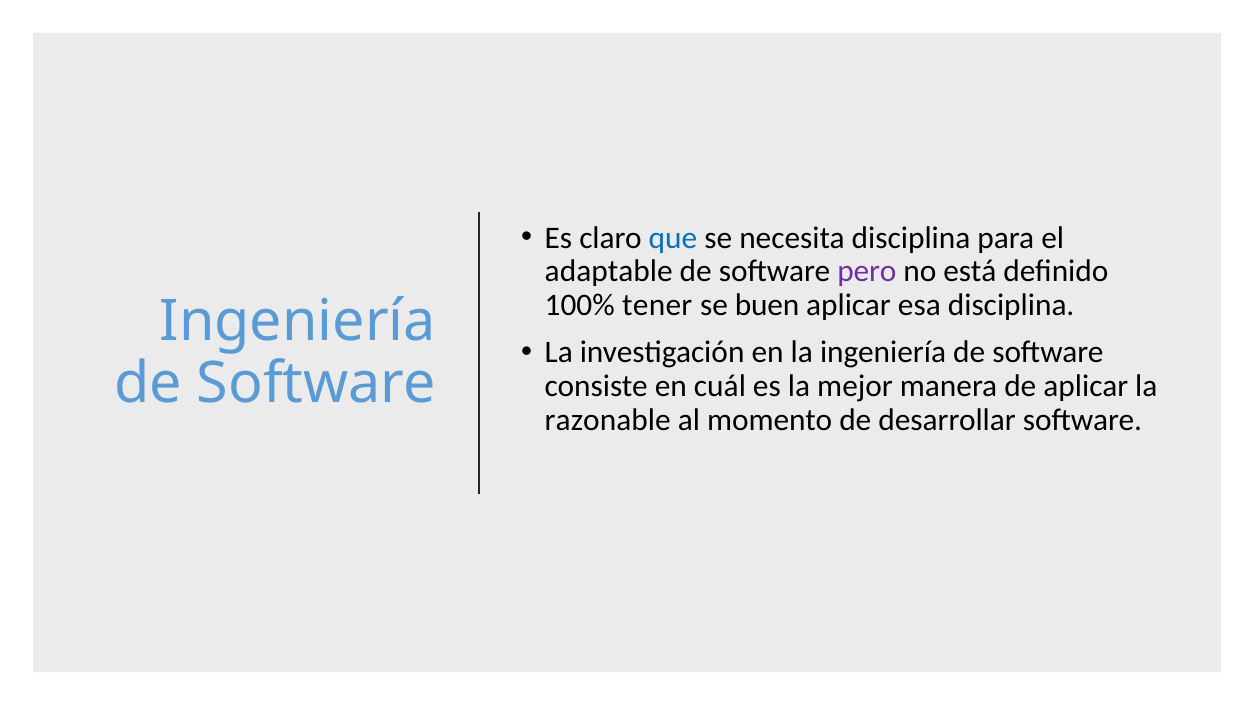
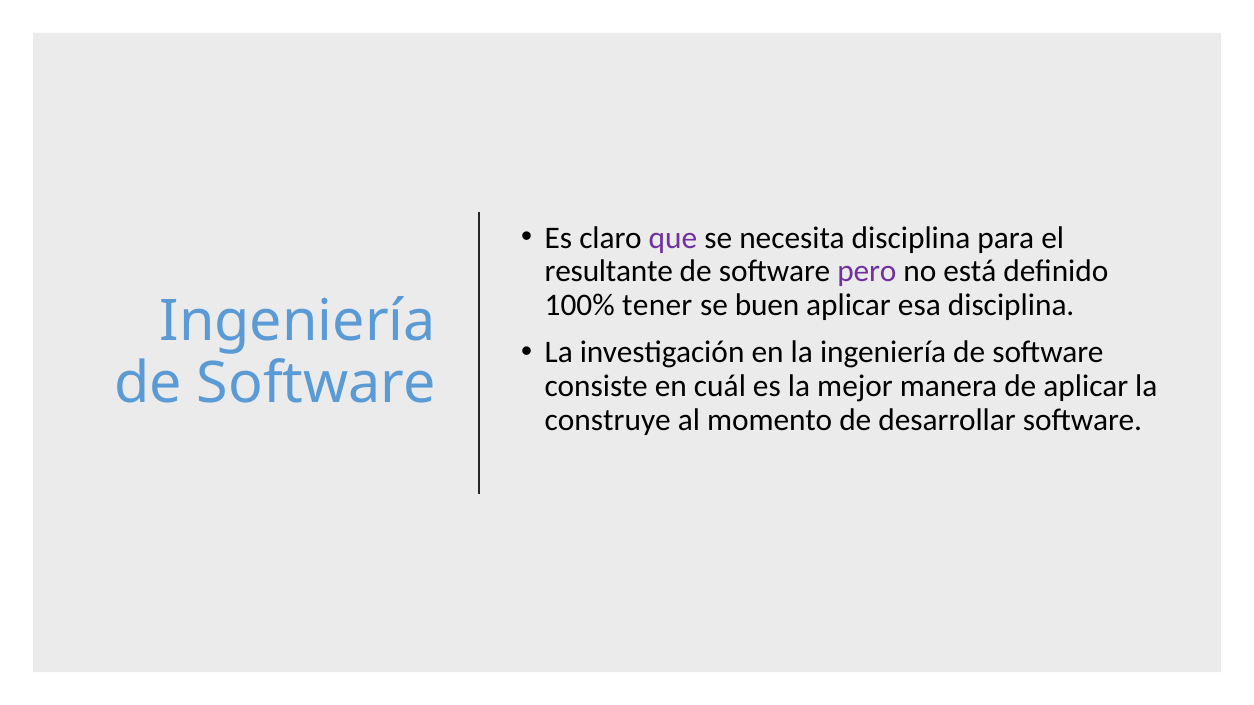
que colour: blue -> purple (673, 238)
adaptable: adaptable -> resultante (609, 272)
razonable: razonable -> construye (608, 420)
